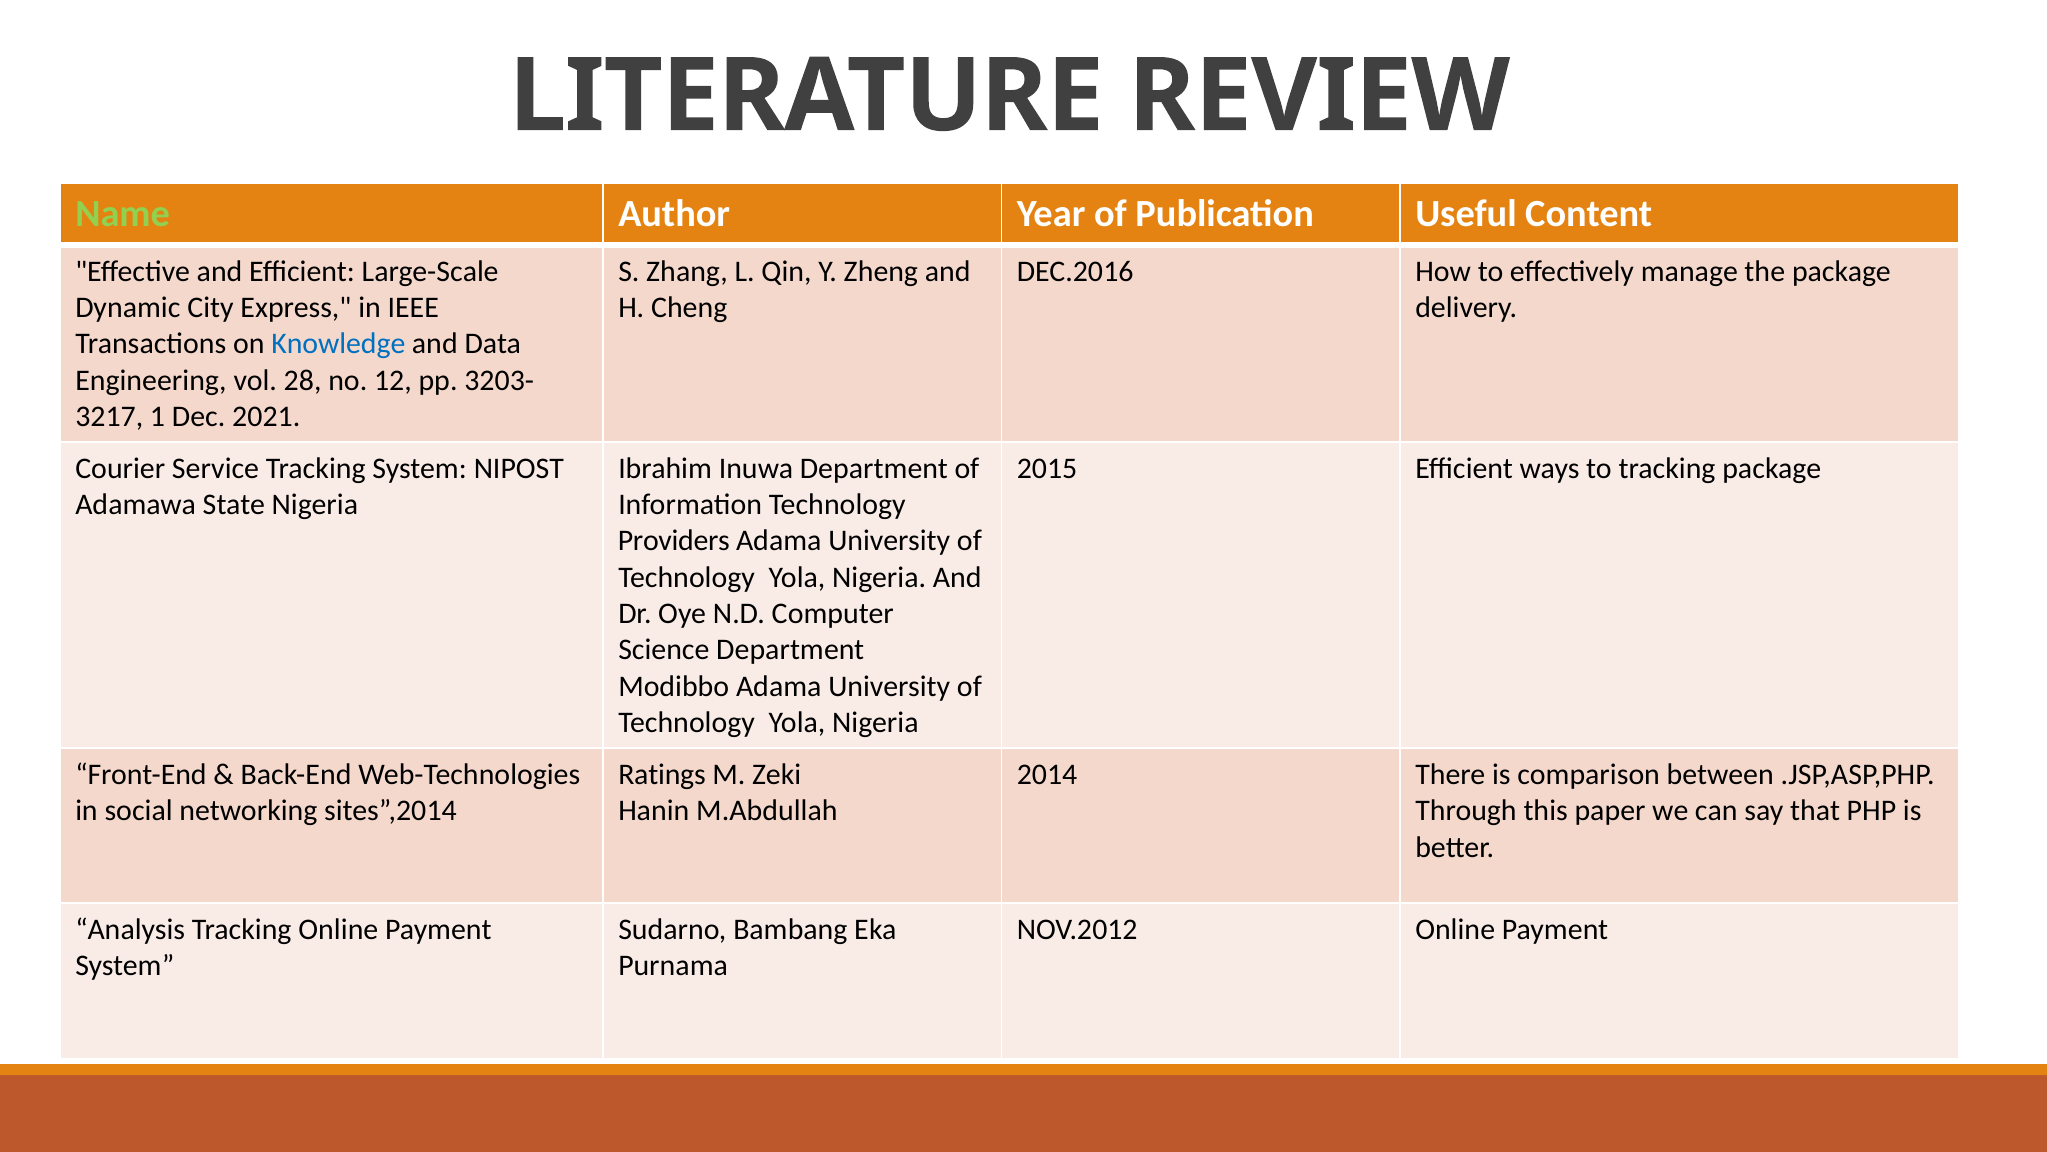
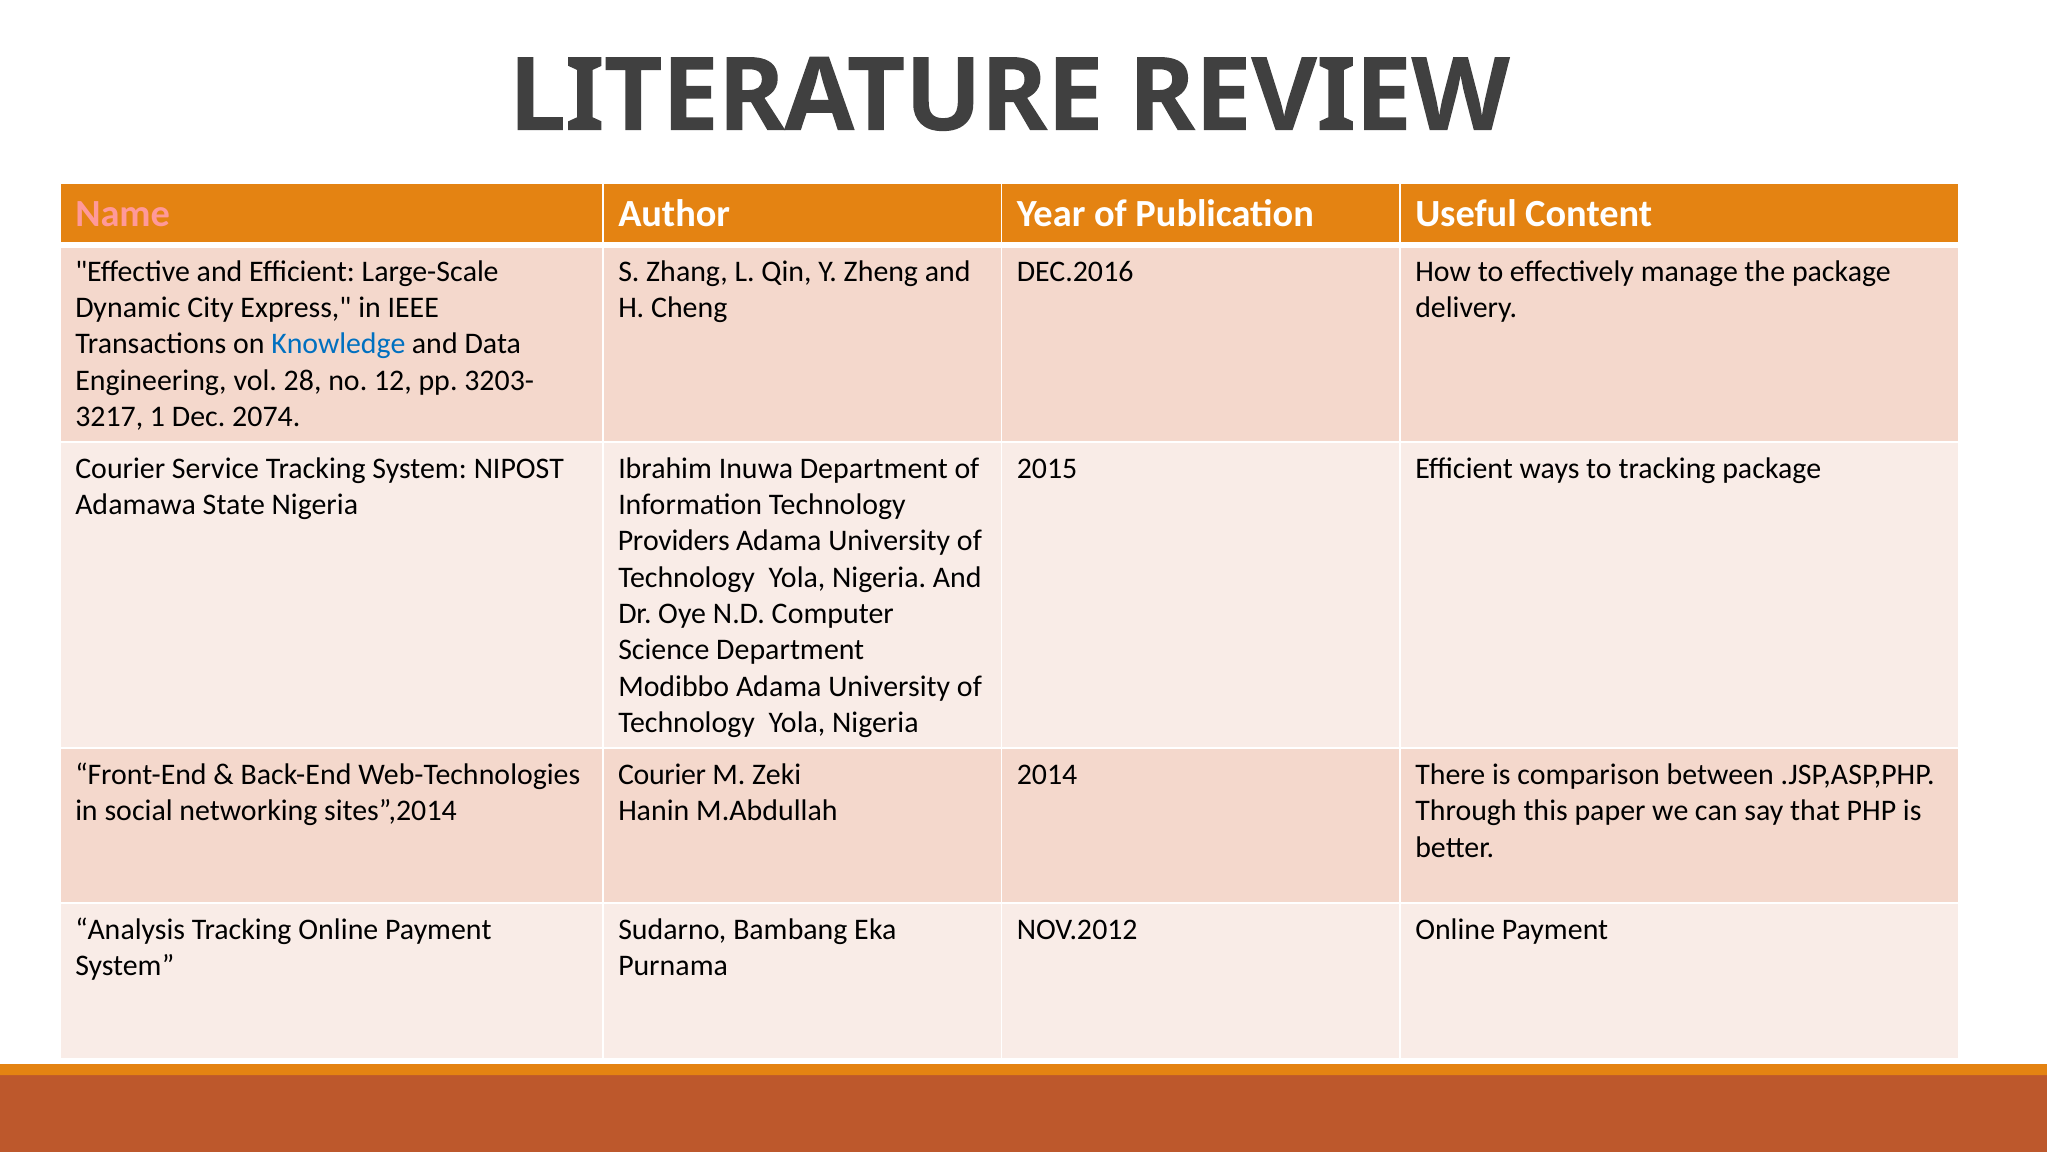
Name colour: light green -> pink (123, 214)
2021: 2021 -> 2074 (266, 416)
Ratings: Ratings -> Courier (662, 774)
